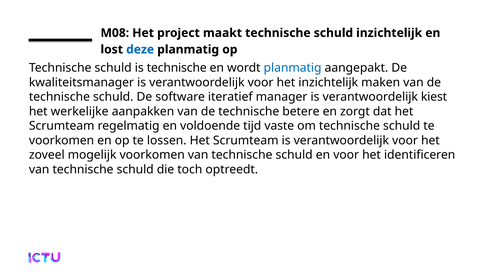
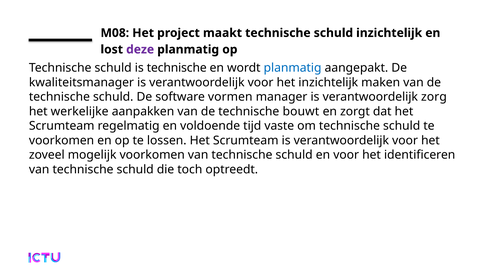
deze colour: blue -> purple (140, 50)
iteratief: iteratief -> vormen (230, 97)
kiest: kiest -> zorg (434, 97)
betere: betere -> bouwt (301, 112)
